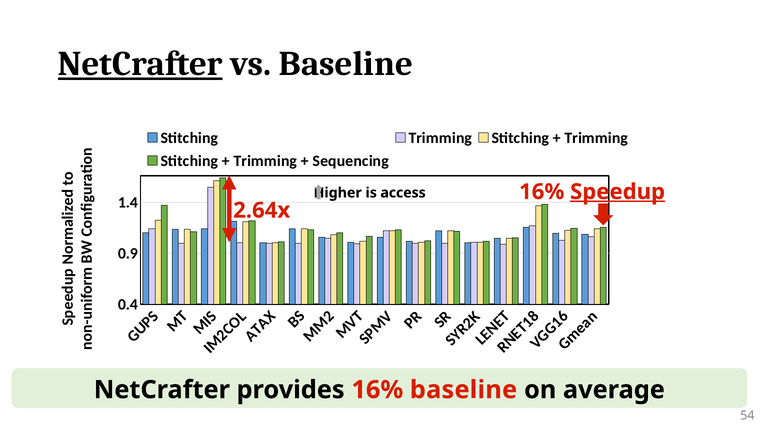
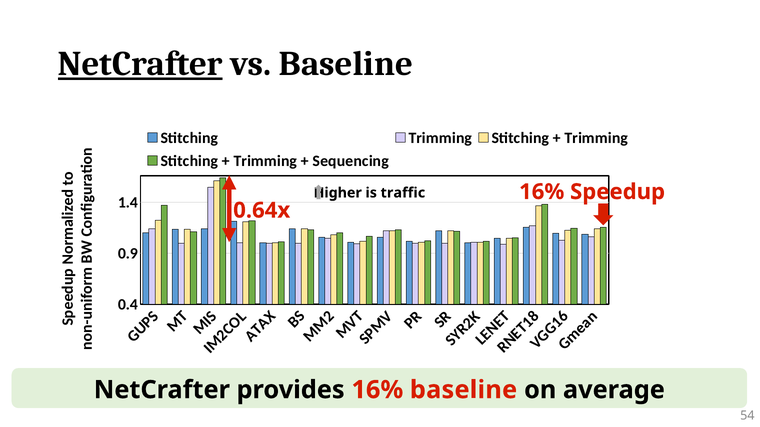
Speedup underline: present -> none (618, 192)
access: access -> traffic (403, 193)
2.64x: 2.64x -> 0.64x (262, 211)
